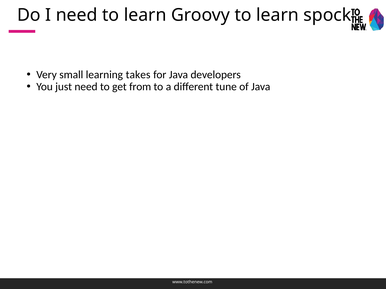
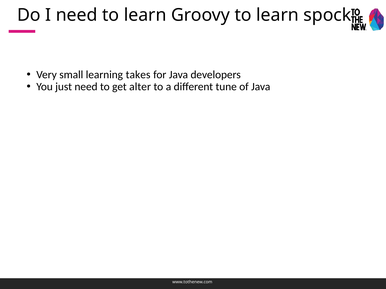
from: from -> alter (140, 87)
